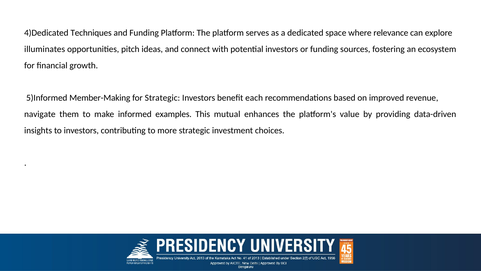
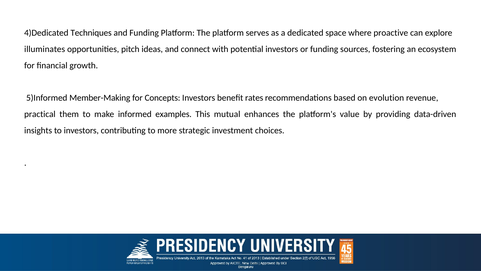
relevance: relevance -> proactive (391, 33)
for Strategic: Strategic -> Concepts (162, 98)
each: each -> rates (254, 98)
improved: improved -> evolution (387, 98)
navigate: navigate -> practical (40, 114)
